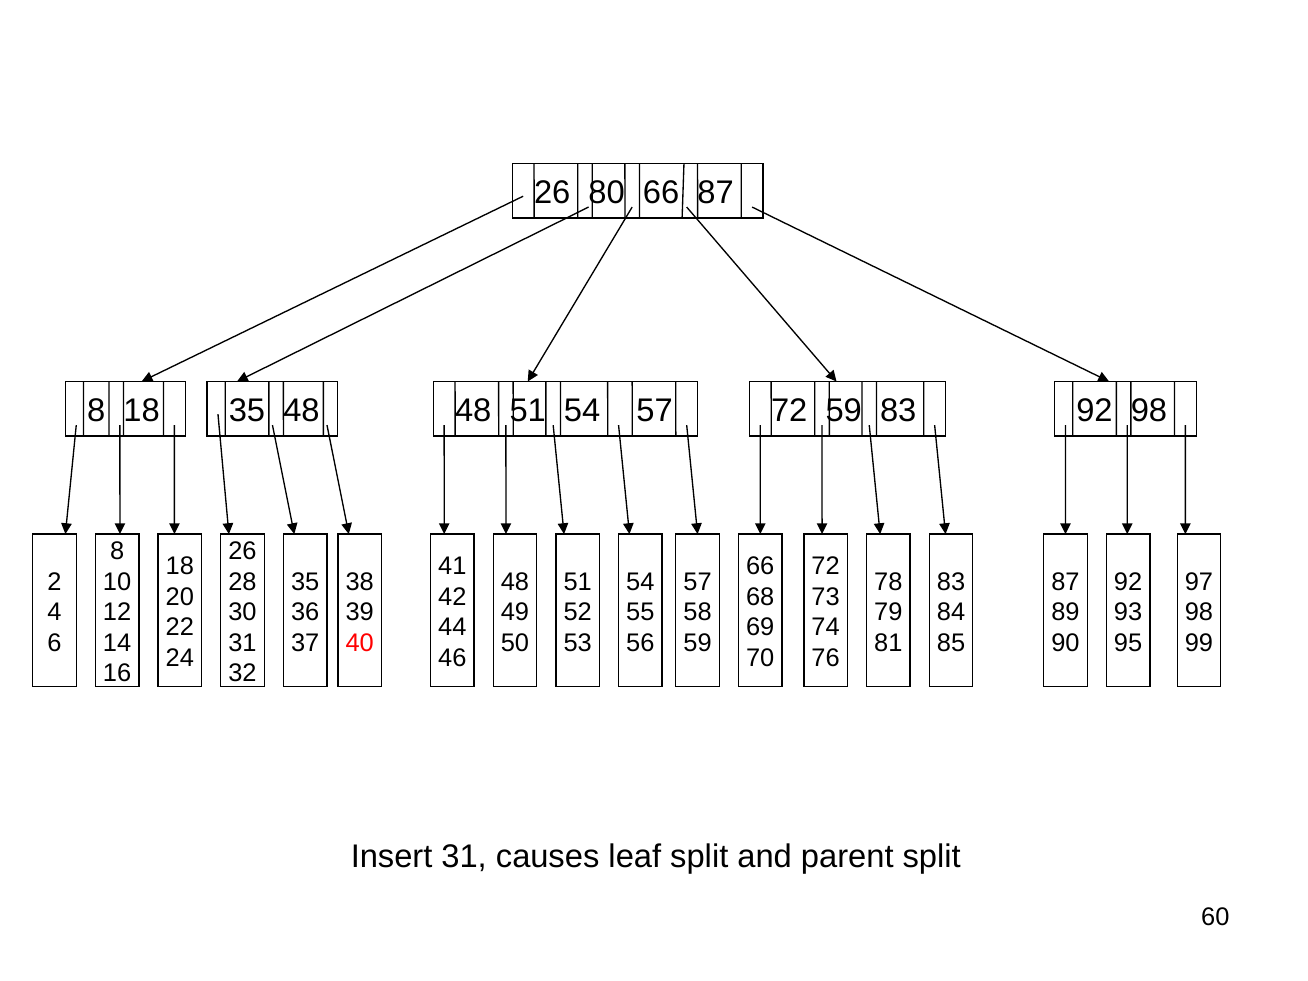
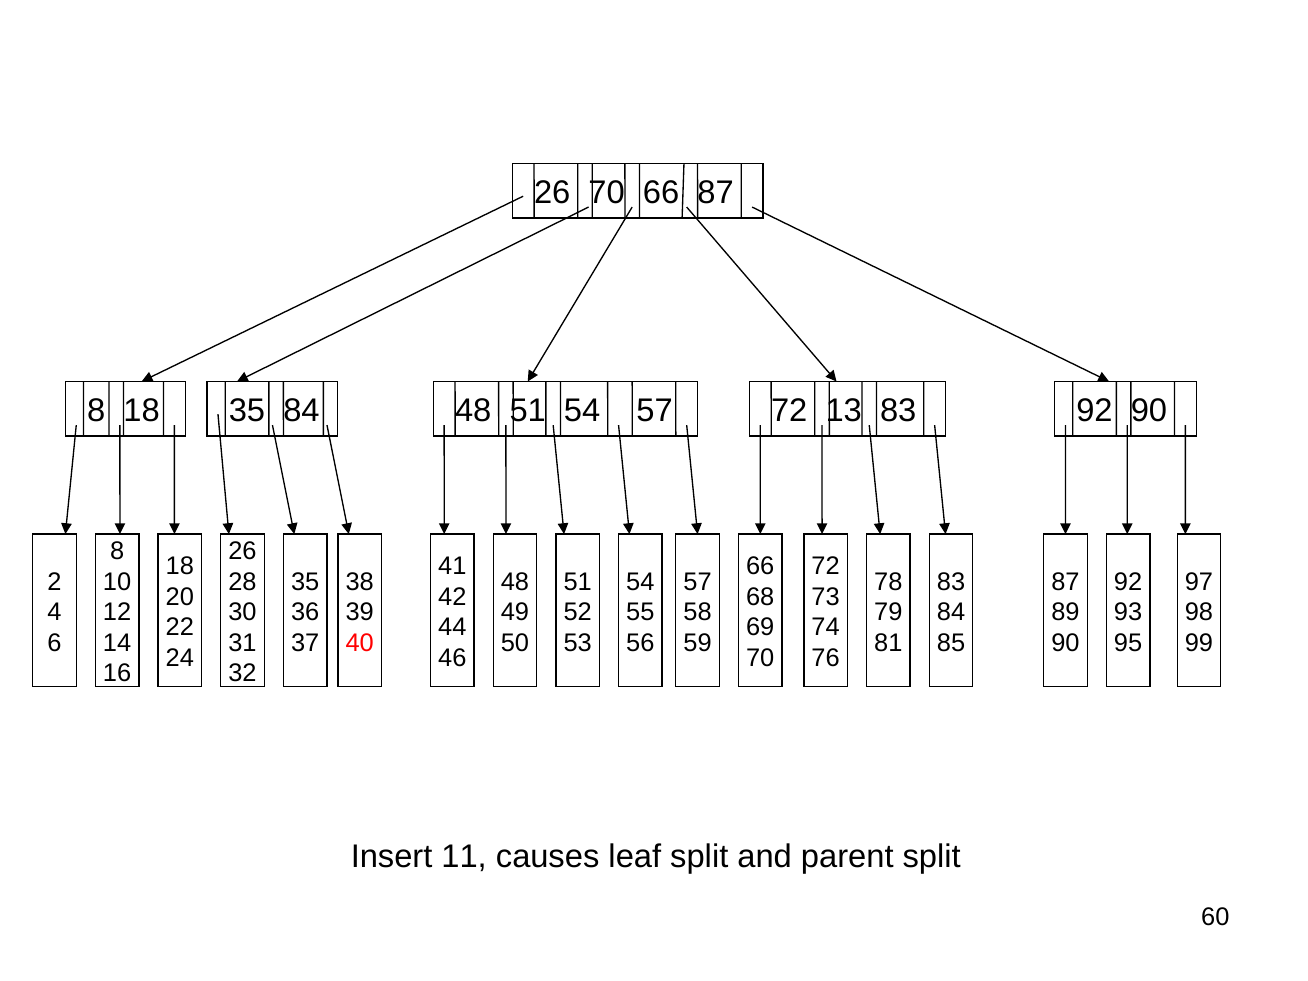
26 80: 80 -> 70 (607, 193)
35 48: 48 -> 84 (301, 411)
72 59: 59 -> 13 (844, 411)
92 98: 98 -> 90 (1149, 411)
Insert 31: 31 -> 11 (464, 857)
